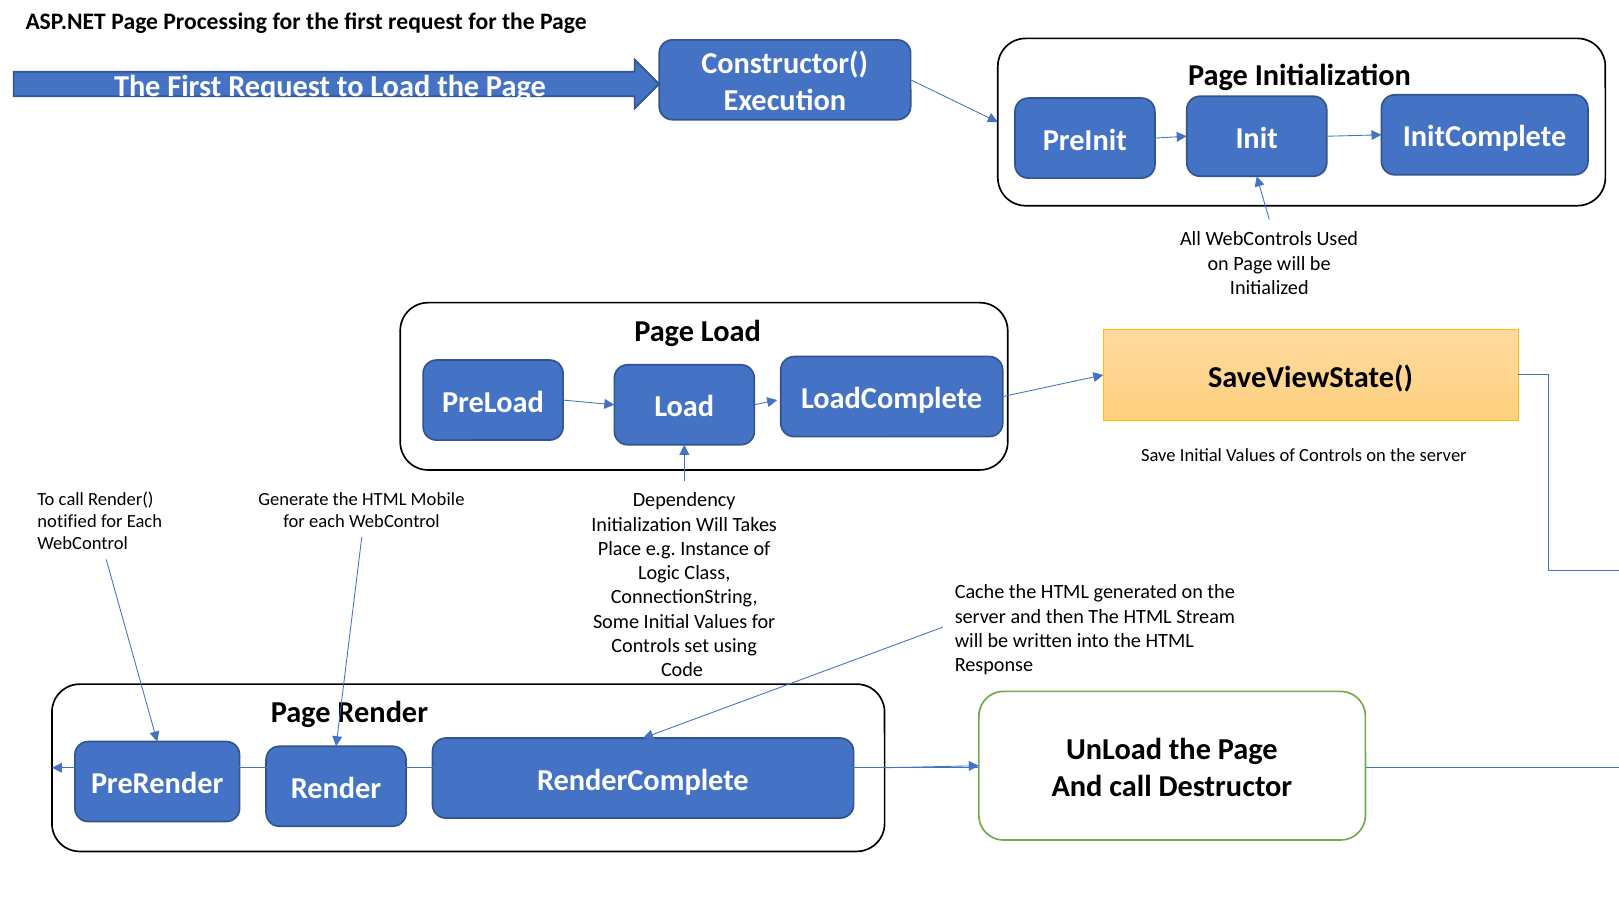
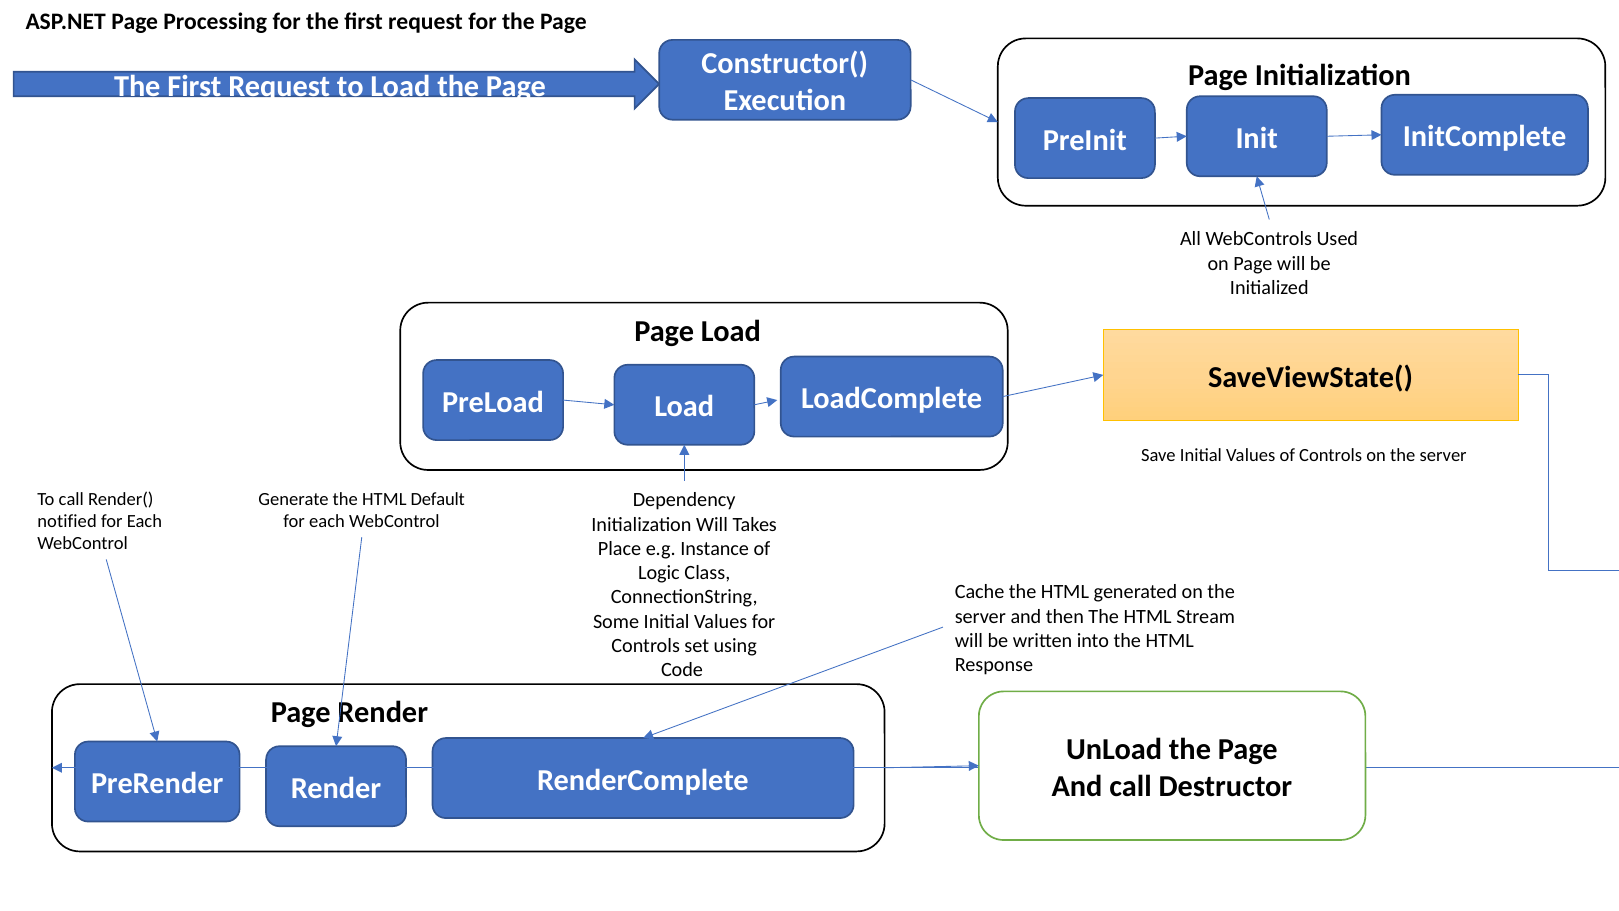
Mobile: Mobile -> Default (438, 499)
